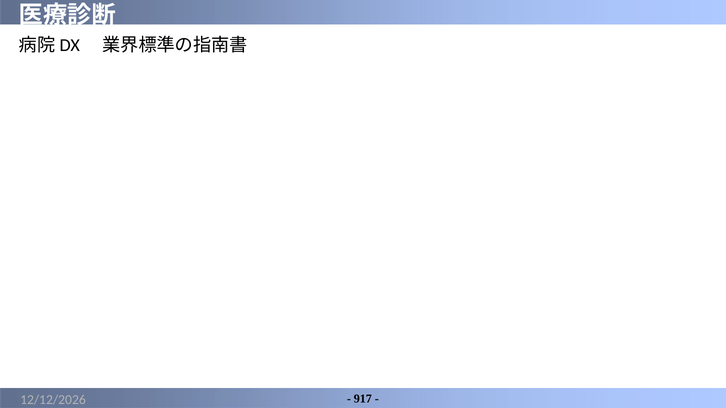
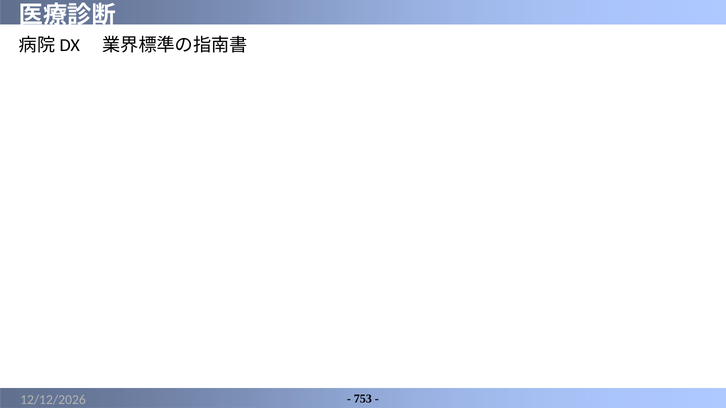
917: 917 -> 753 (363, 399)
